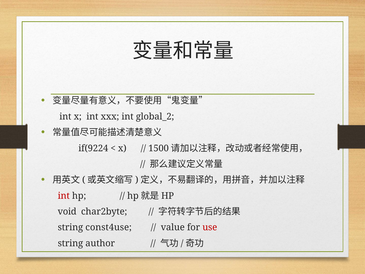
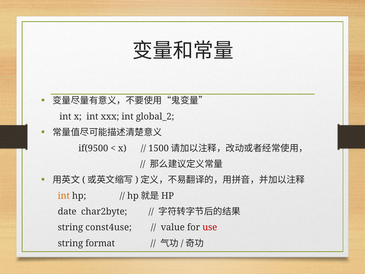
if(9224: if(9224 -> if(9500 (93, 148)
int colour: red -> orange (64, 196)
void: void -> date (67, 211)
author: author -> format (100, 243)
